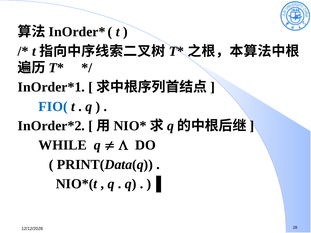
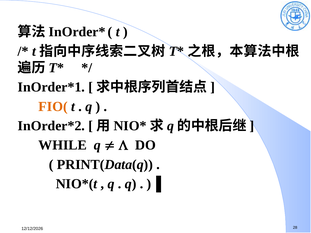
FIO( colour: blue -> orange (53, 107)
